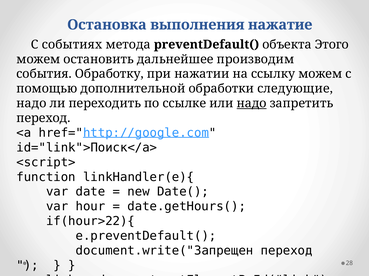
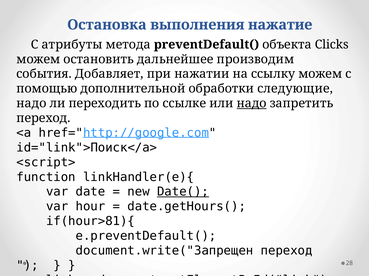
событиях: событиях -> атрибуты (72, 45)
Этого: Этого -> Clicks (332, 45)
Обработку: Обработку -> Добавляет (109, 74)
Date( underline: none -> present (183, 192)
if(hour>22){: if(hour>22){ -> if(hour>81){ (90, 222)
